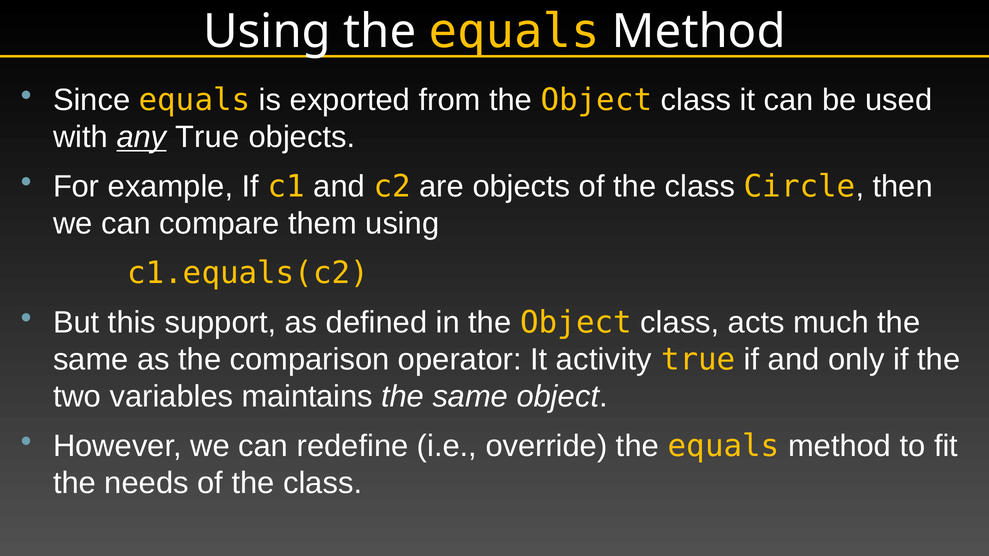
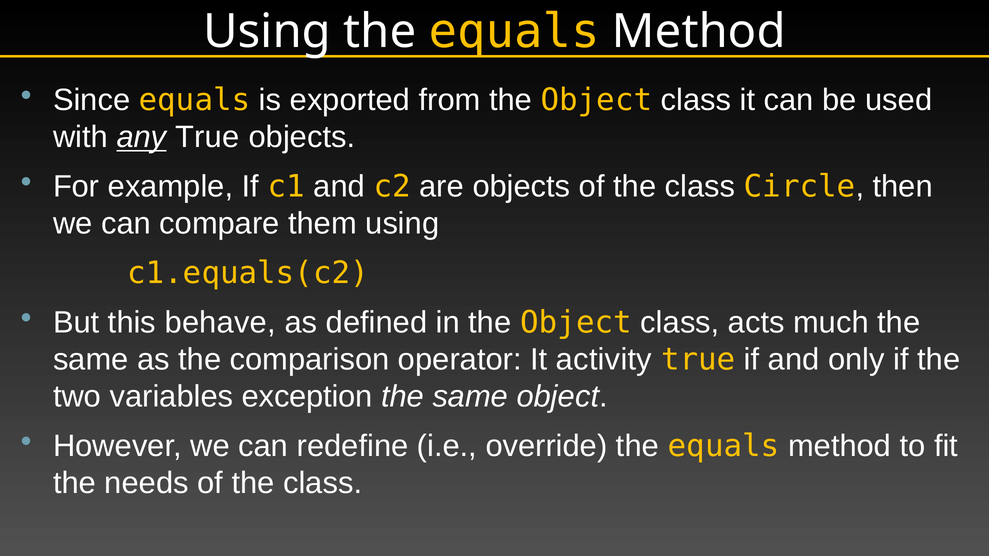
support: support -> behave (220, 323)
maintains: maintains -> exception (307, 397)
